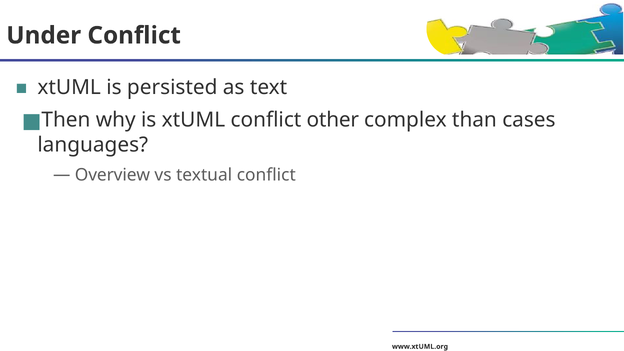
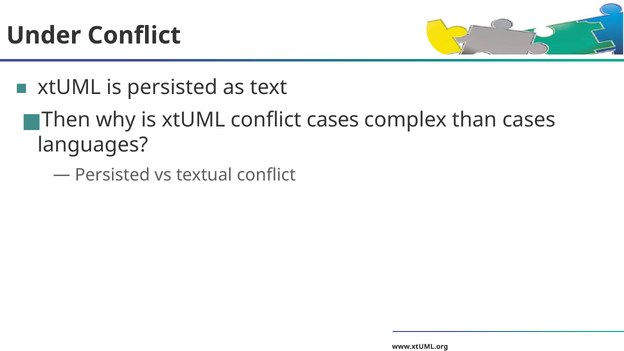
conflict other: other -> cases (333, 120)
Overview: Overview -> Persisted (112, 175)
